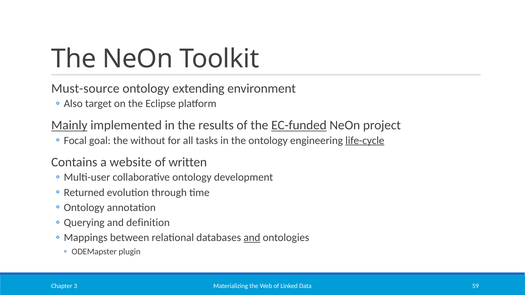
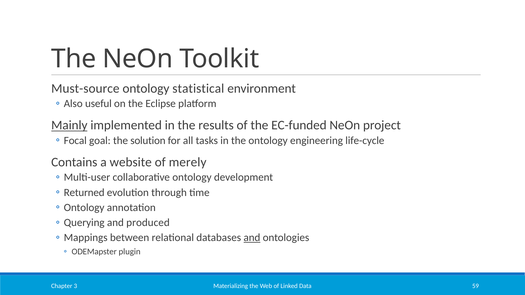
extending: extending -> statistical (198, 88)
target: target -> useful (98, 104)
EC-funded underline: present -> none (299, 125)
without: without -> solution (148, 141)
life-cycle underline: present -> none (365, 141)
written: written -> merely (188, 162)
definition: definition -> produced (148, 223)
